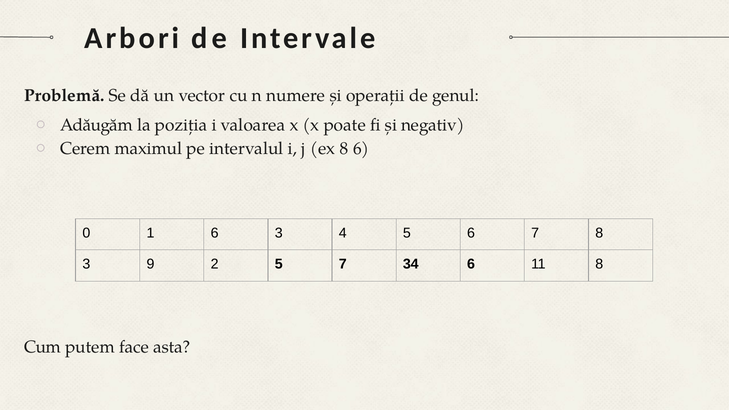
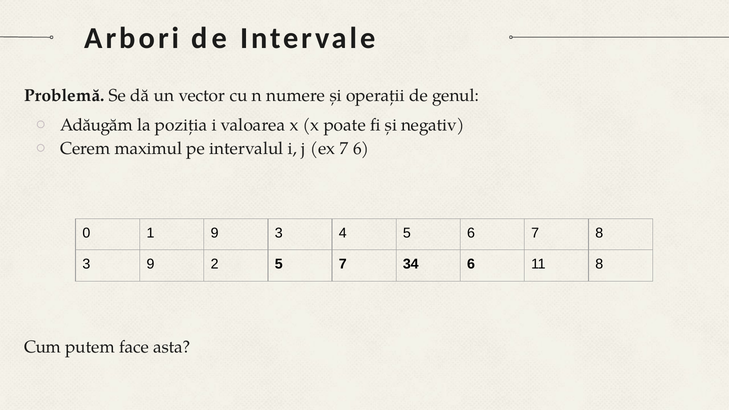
ex 8: 8 -> 7 (344, 149)
1 6: 6 -> 9 (215, 233)
